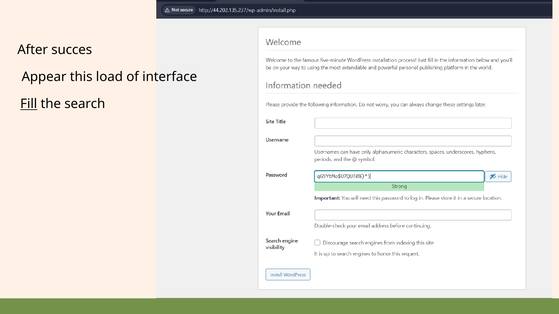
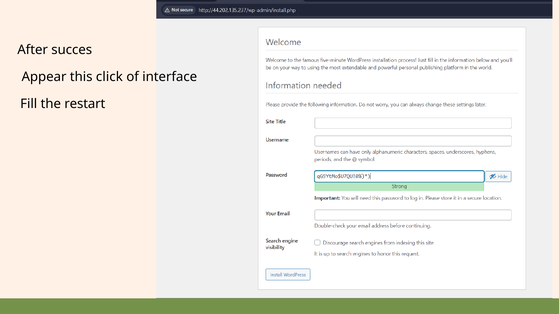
load: load -> click (109, 77)
Fill underline: present -> none (29, 104)
search: search -> restart (85, 104)
